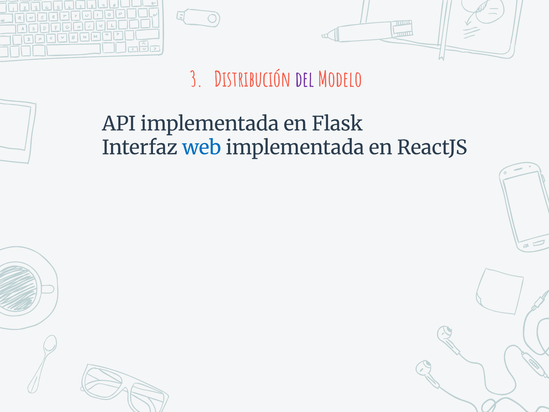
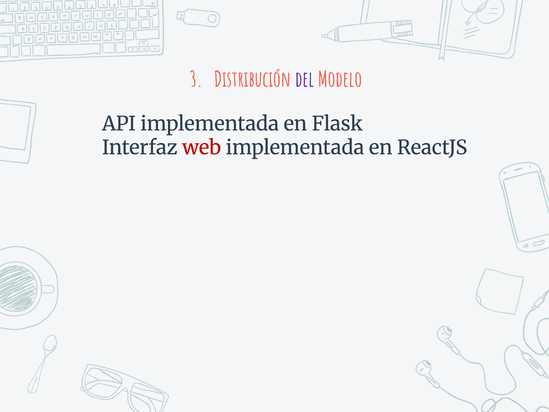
web colour: blue -> red (202, 148)
